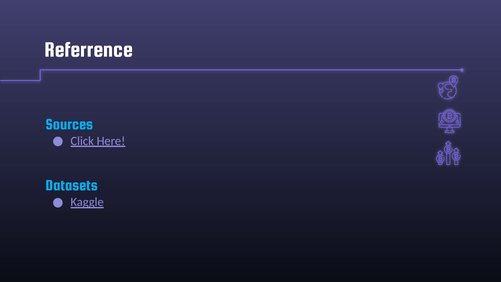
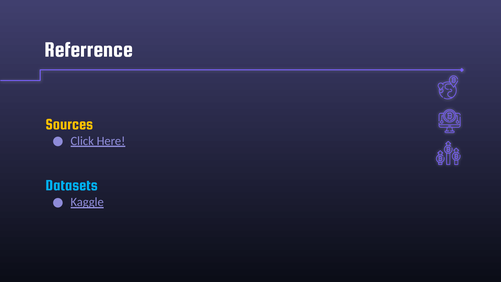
Sources colour: light blue -> yellow (69, 124)
